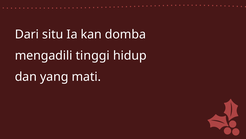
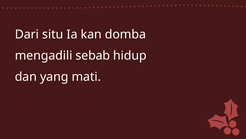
tinggi: tinggi -> sebab (93, 55)
